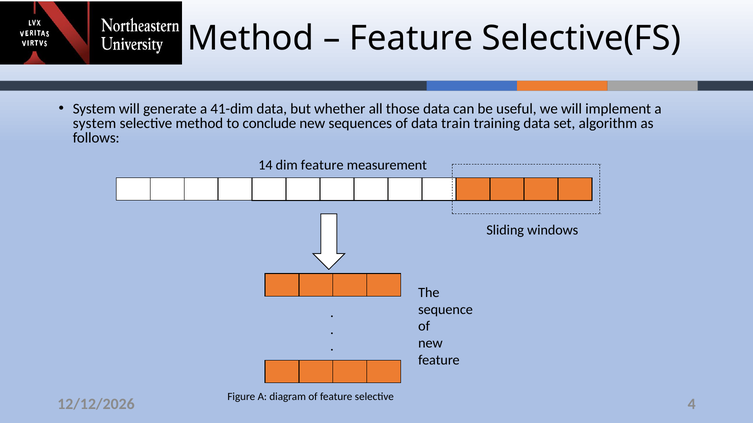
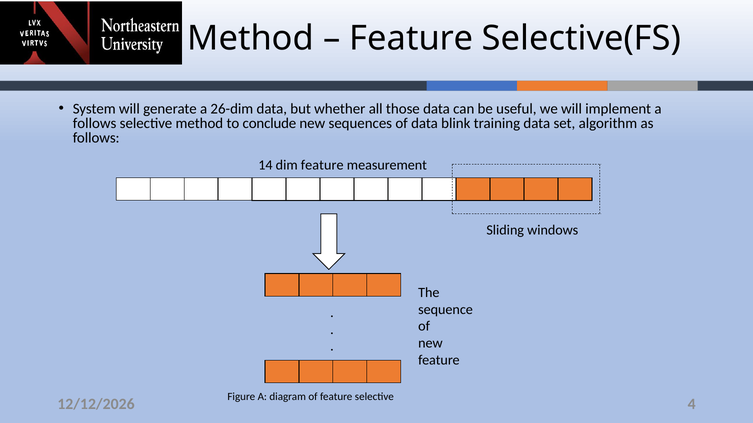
41-dim: 41-dim -> 26-dim (232, 109)
system: system -> follows (95, 123)
train: train -> blink (456, 123)
